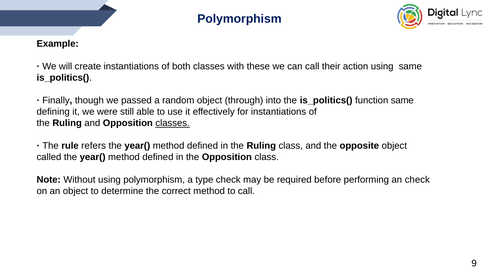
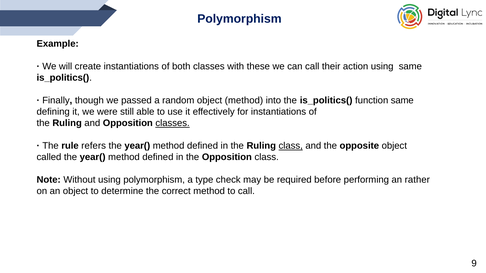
object through: through -> method (244, 101)
class underline: none -> present (291, 146)
an check: check -> rather (417, 180)
